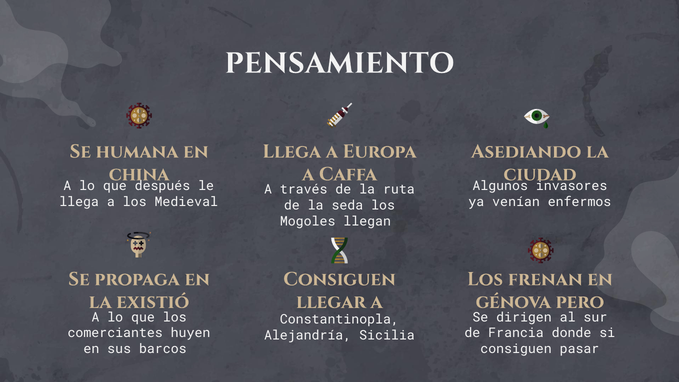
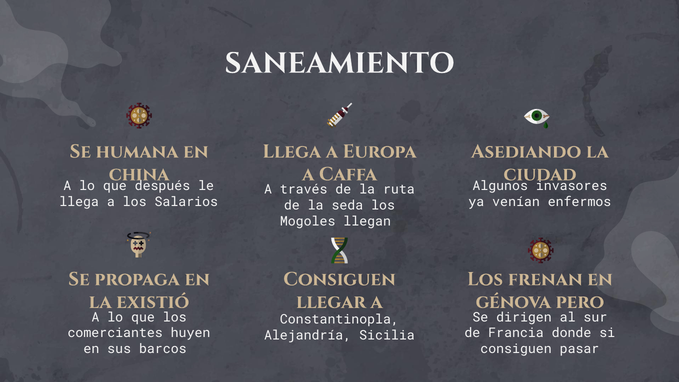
PENSAMIENTO: PENSAMIENTO -> SANEAMIENTO (340, 63)
Medieval: Medieval -> Salarios (186, 202)
